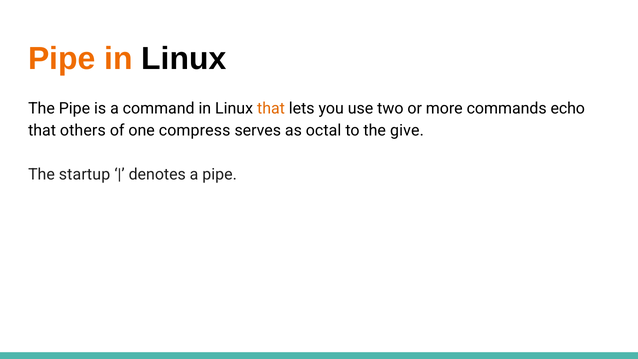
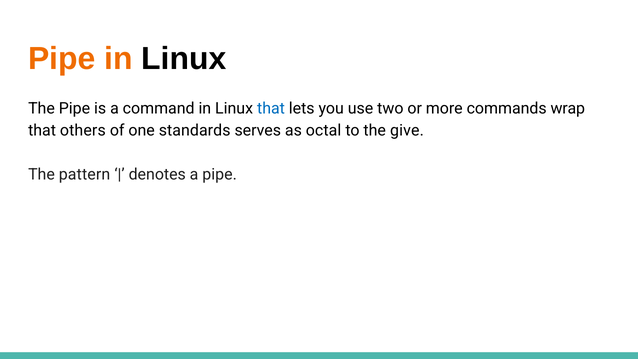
that colour: orange -> blue (271, 108)
echo: echo -> wrap (568, 108)
compress: compress -> standards (195, 130)
startup: startup -> pattern (85, 174)
